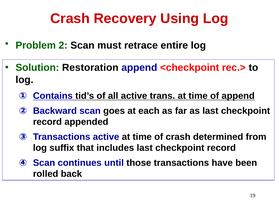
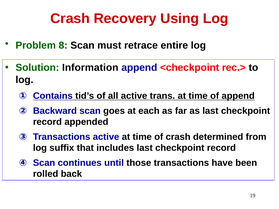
2: 2 -> 8 (63, 45)
Restoration: Restoration -> Information (90, 68)
